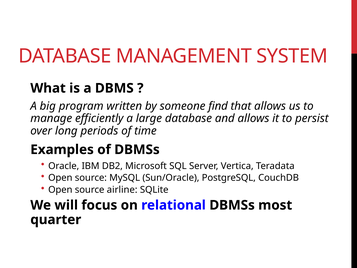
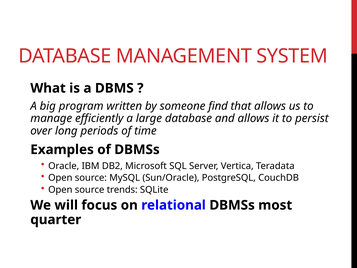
airline: airline -> trends (122, 190)
